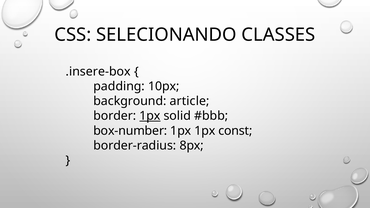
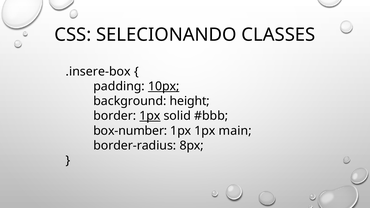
10px underline: none -> present (164, 86)
article: article -> height (190, 101)
const: const -> main (235, 131)
